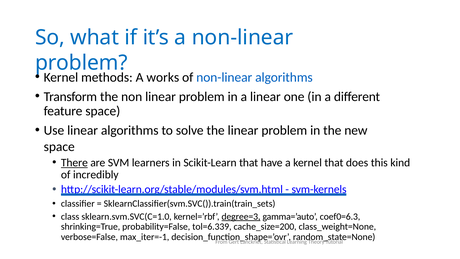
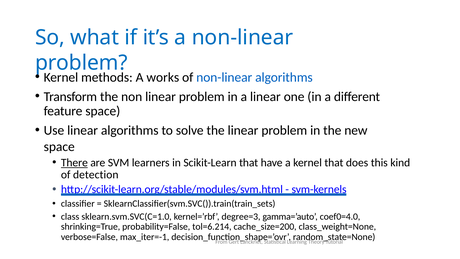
incredibly: incredibly -> detection (96, 175)
degree=3 underline: present -> none (241, 216)
coef0=6.3: coef0=6.3 -> coef0=4.0 (340, 216)
tol=6.339: tol=6.339 -> tol=6.214 (212, 227)
